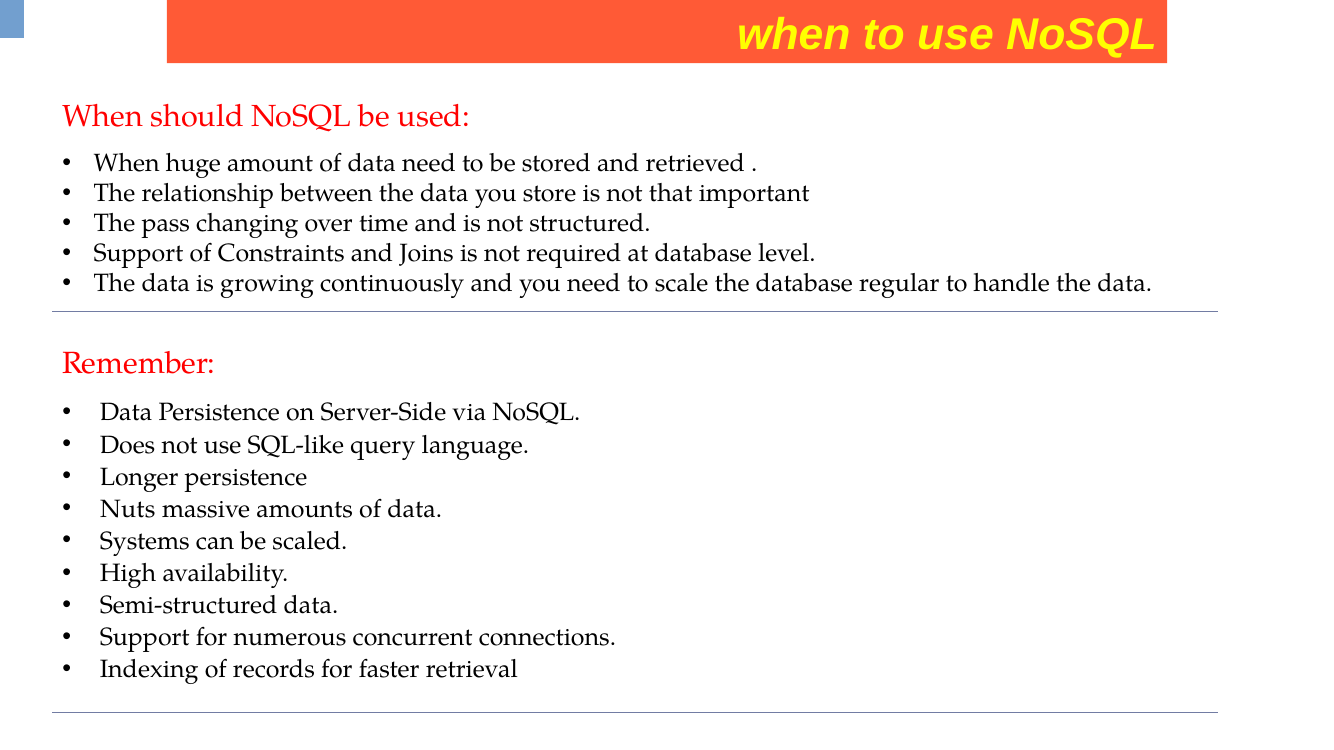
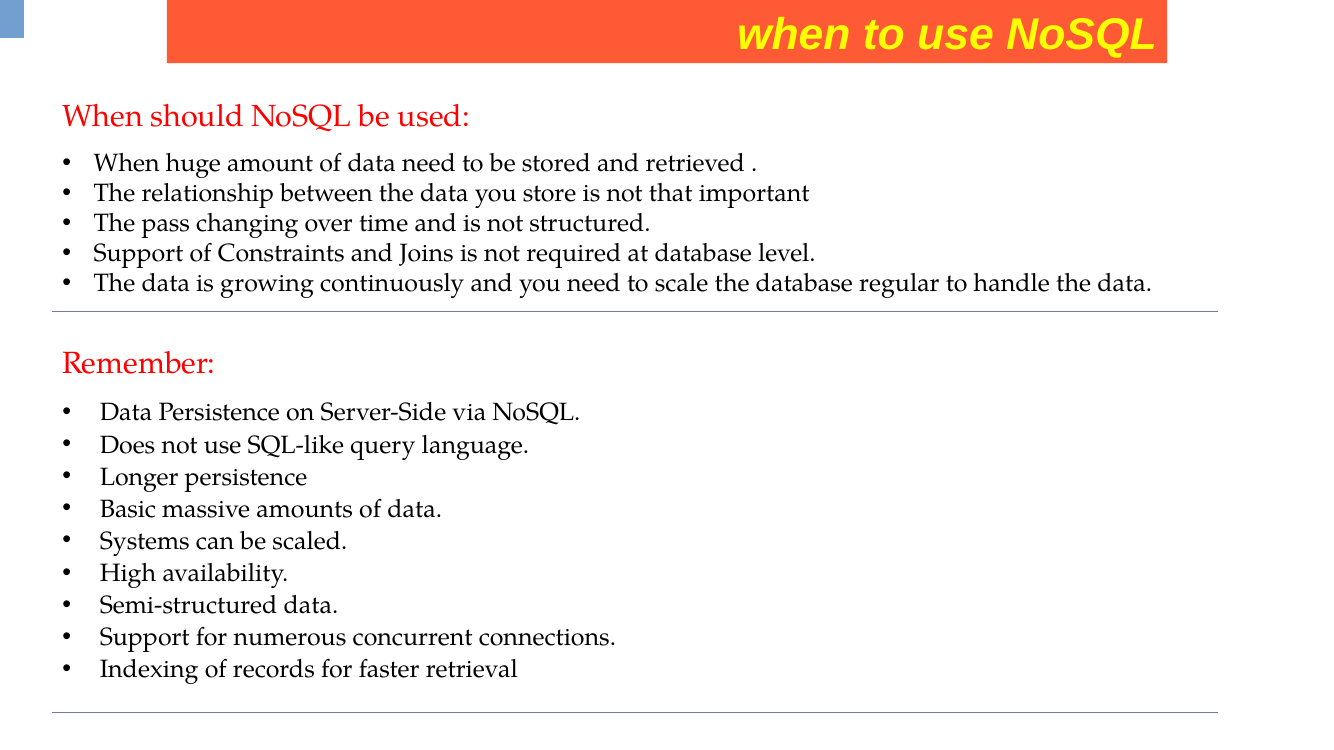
Nuts: Nuts -> Basic (128, 509)
